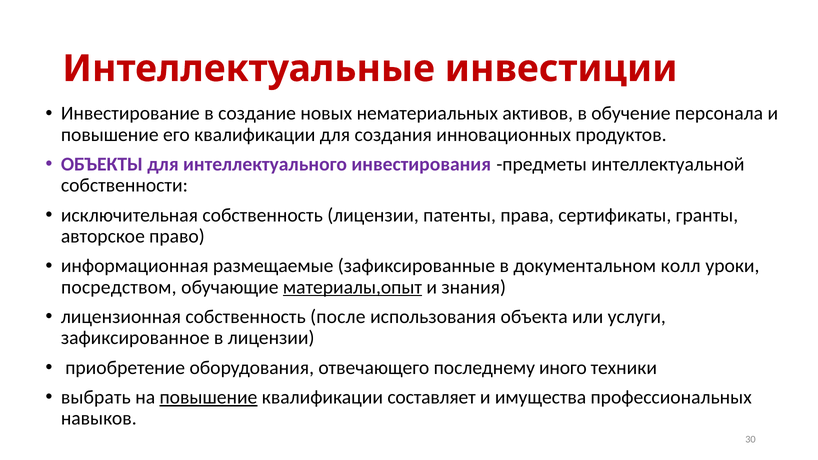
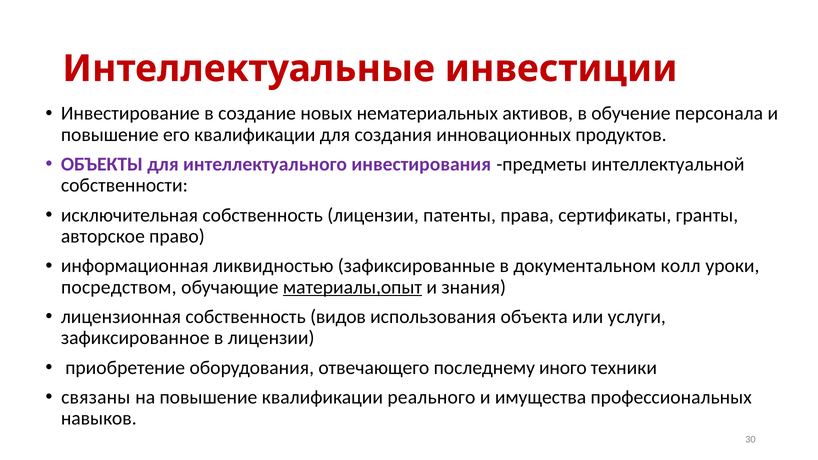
размещаемые: размещаемые -> ликвидностью (273, 266)
после: после -> видов (338, 317)
выбрать: выбрать -> связаны (96, 397)
повышение underline: present -> none (208, 397)
составляет: составляет -> реального (431, 397)
